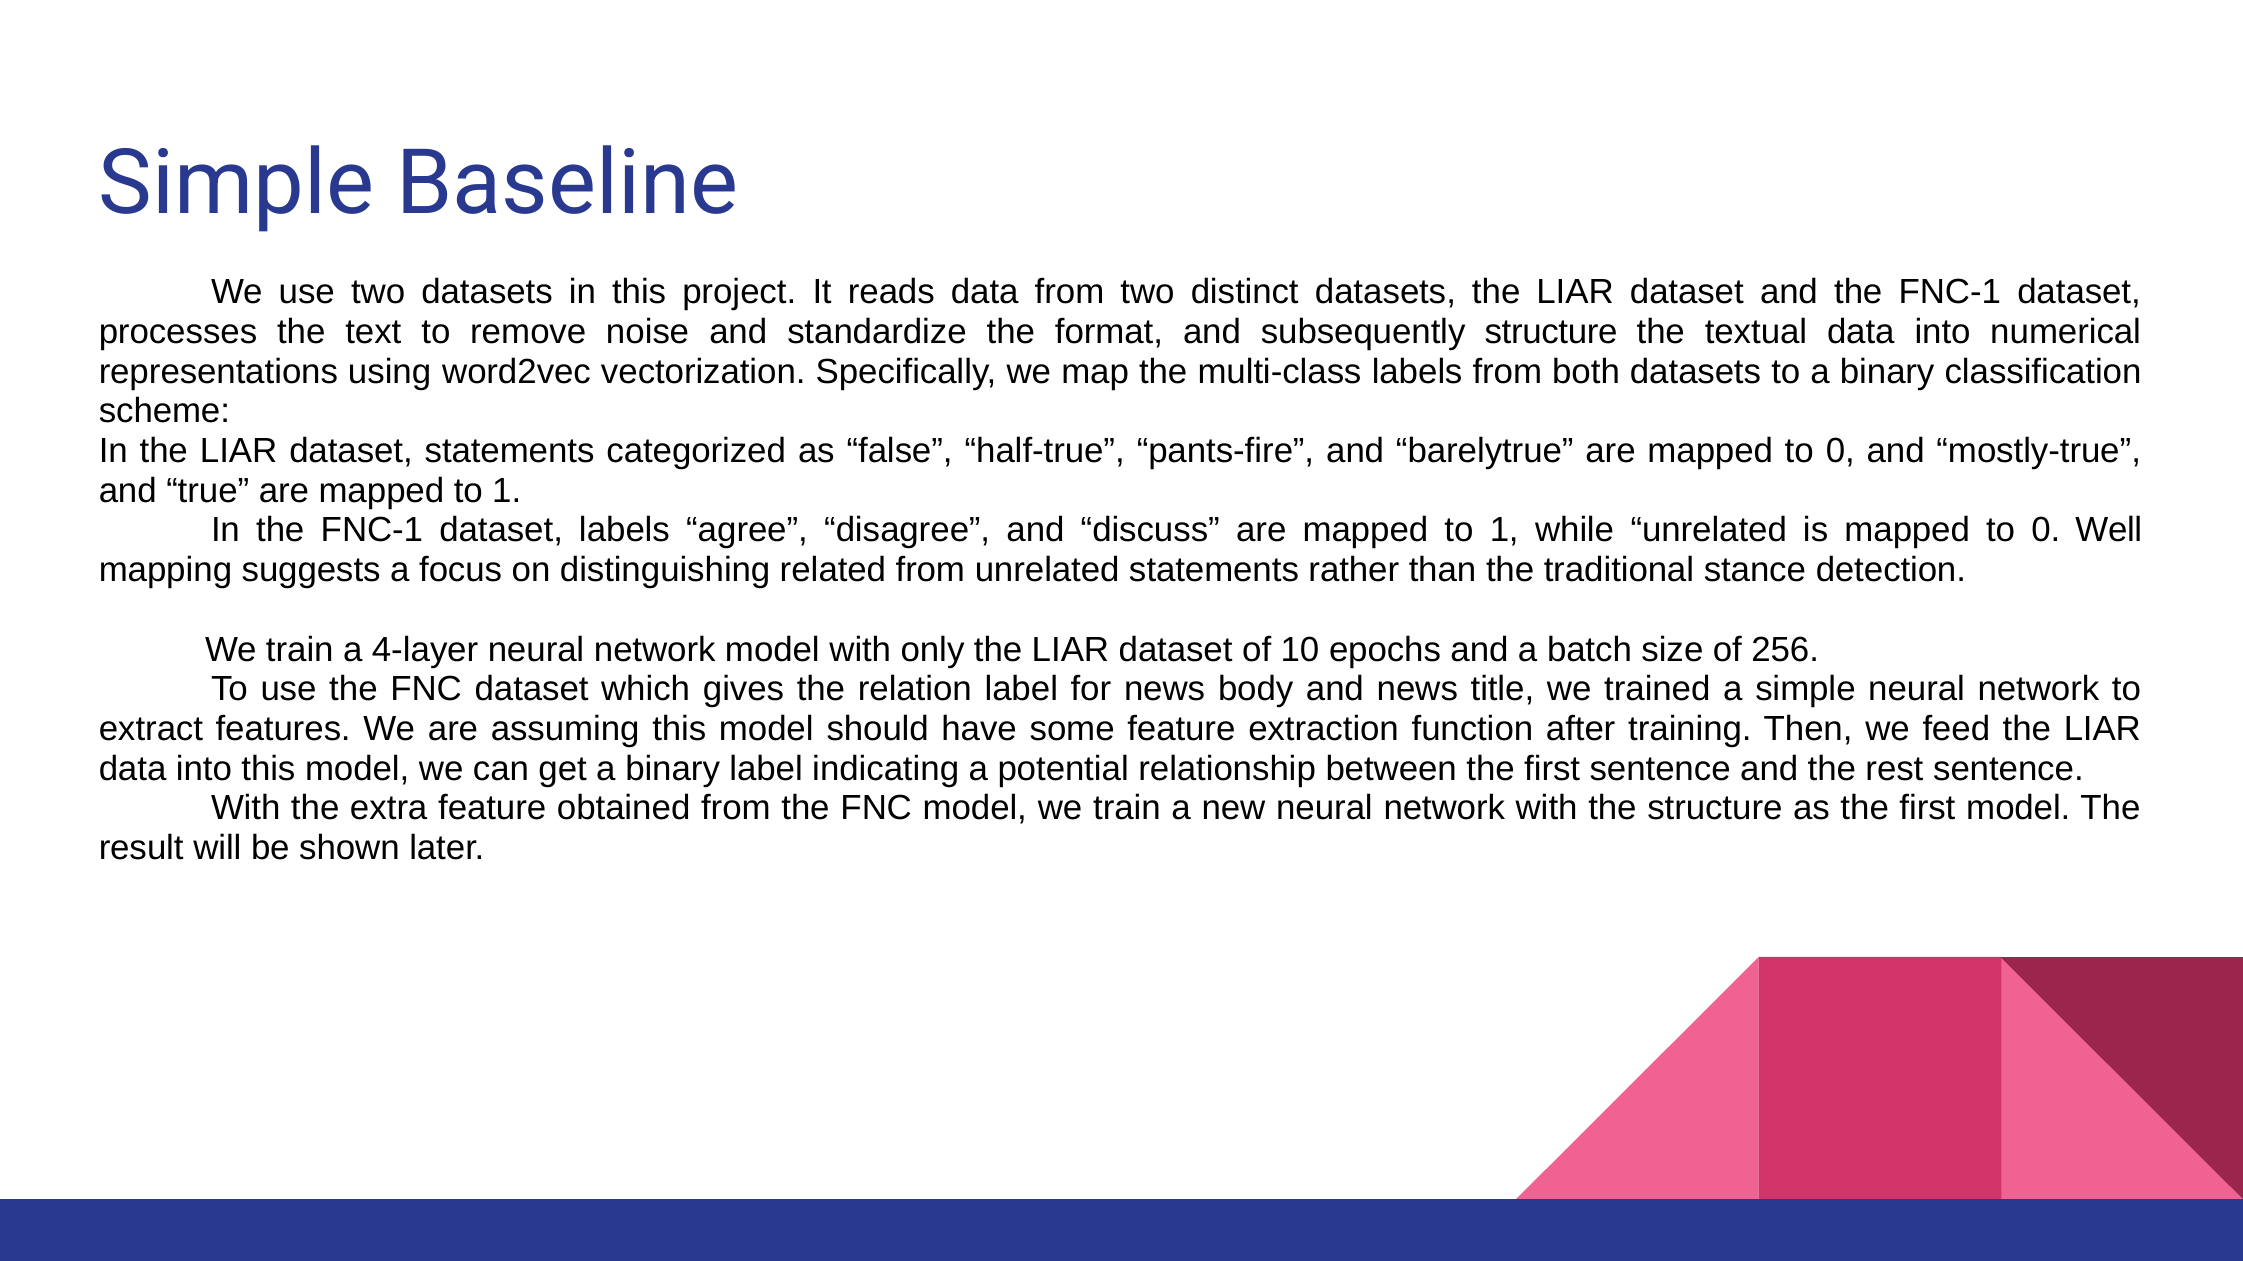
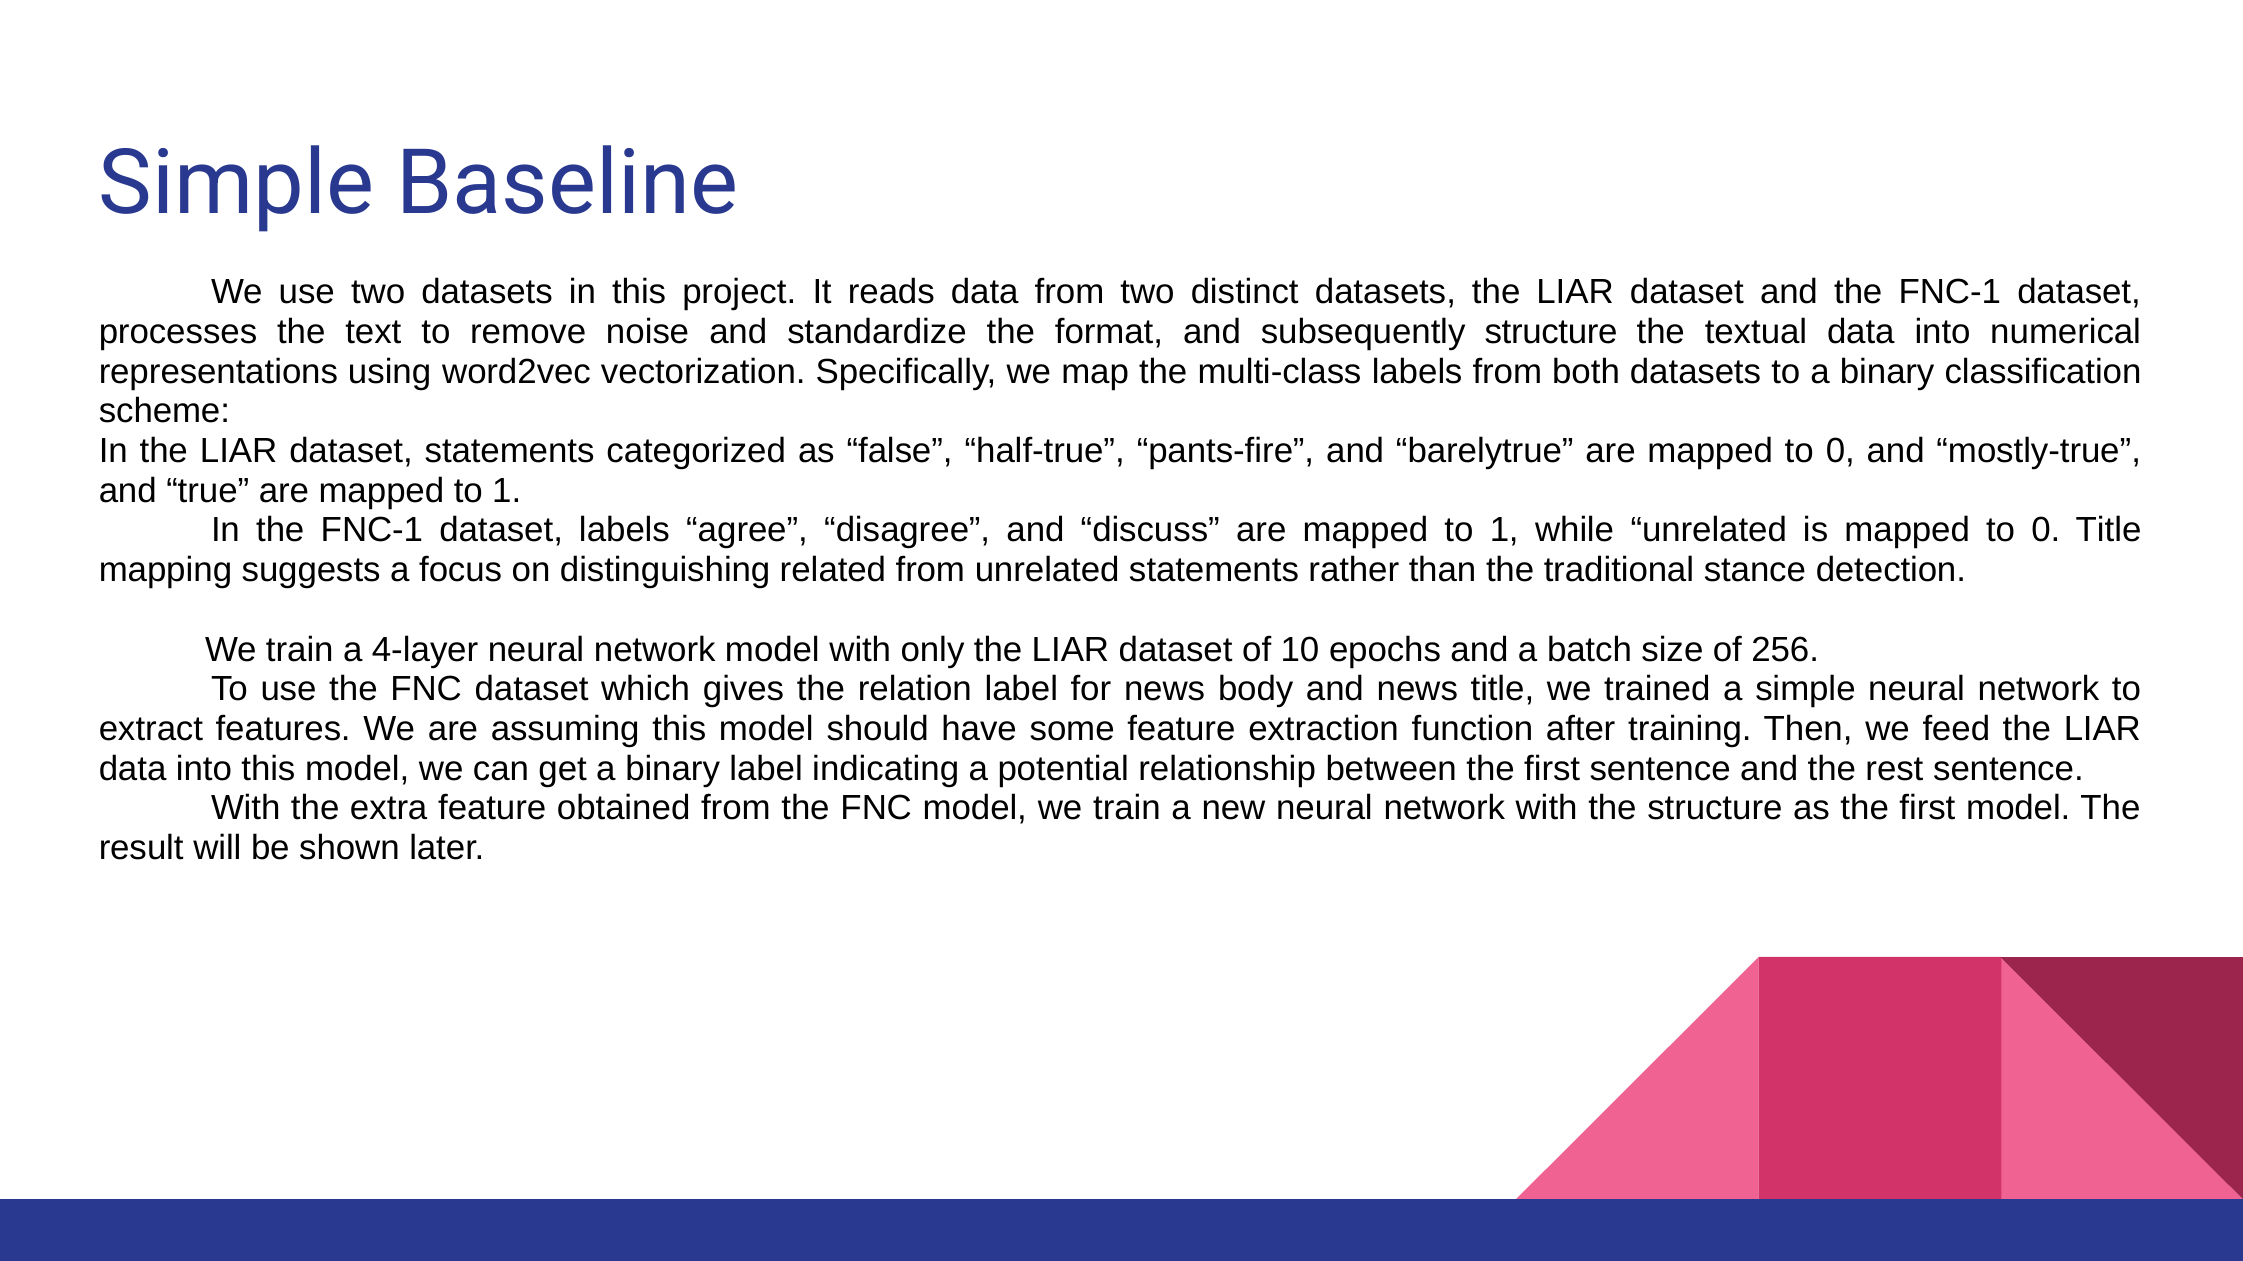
0 Well: Well -> Title (2109, 531)
